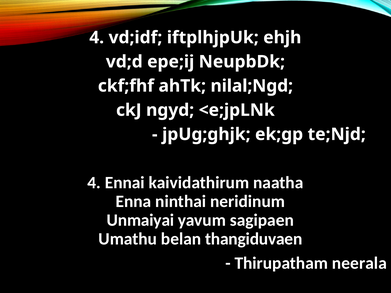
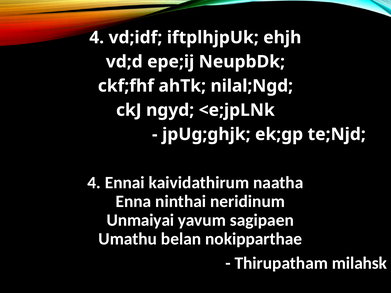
thangiduvaen: thangiduvaen -> nokipparthae (254, 239)
neerala: neerala -> milahsk (359, 263)
